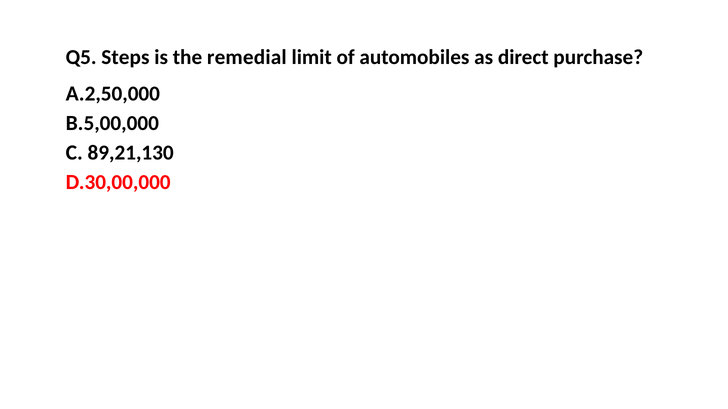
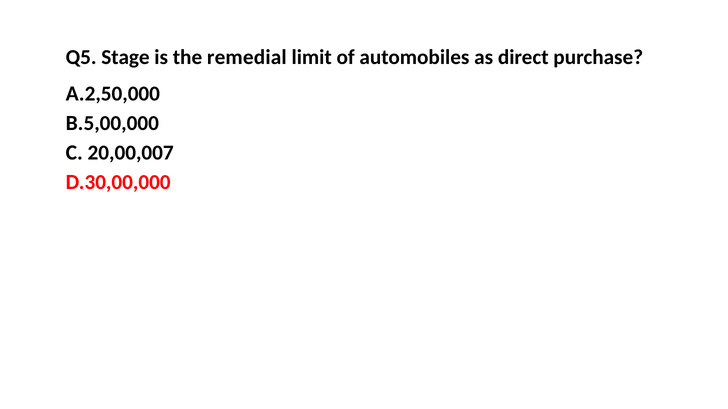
Steps: Steps -> Stage (125, 57)
89,21,130: 89,21,130 -> 20,00,007 (131, 153)
